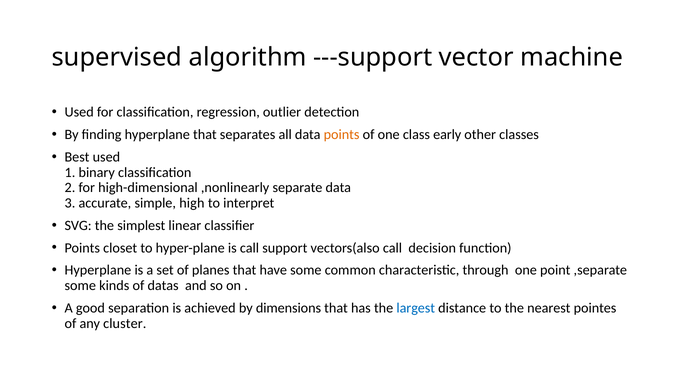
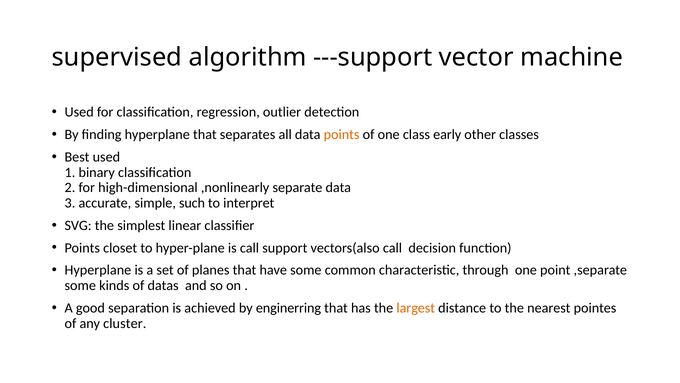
high: high -> such (192, 203)
dimensions: dimensions -> enginerring (288, 308)
largest colour: blue -> orange (416, 308)
